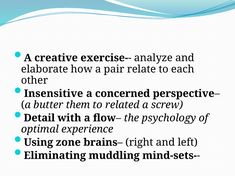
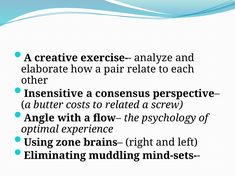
concerned: concerned -> consensus (123, 94)
them: them -> costs (78, 105)
Detail: Detail -> Angle (39, 118)
